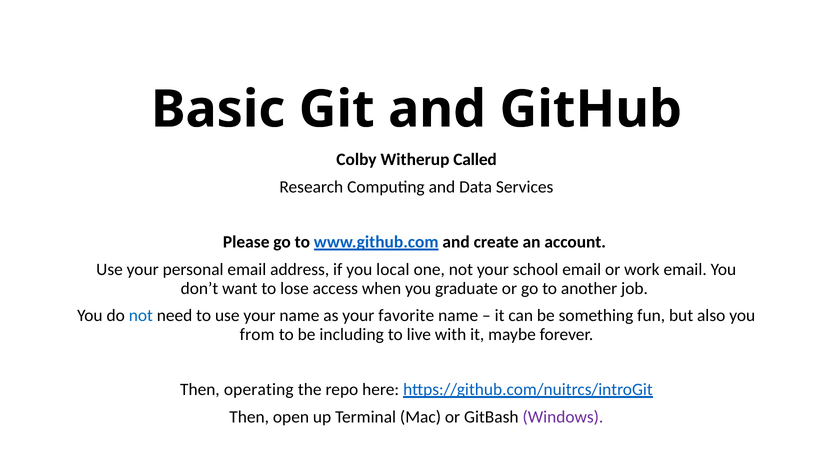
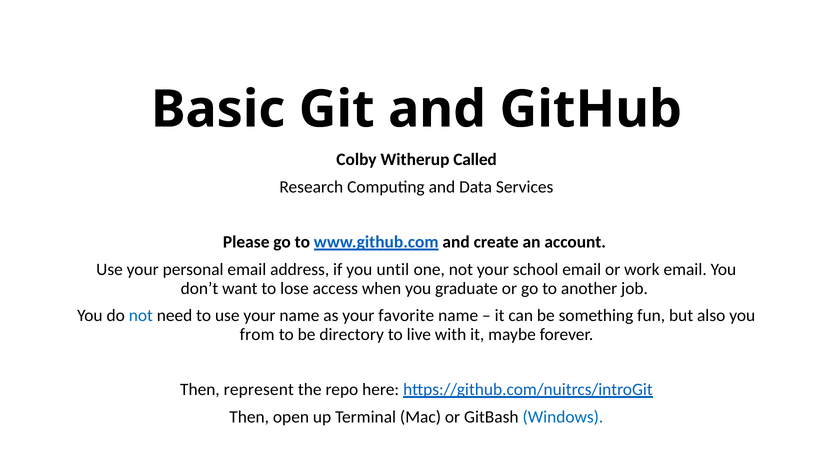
local: local -> until (393, 270)
including: including -> directory (352, 335)
operating: operating -> represent (259, 390)
Windows colour: purple -> blue (563, 417)
